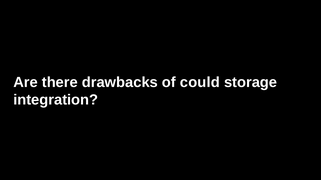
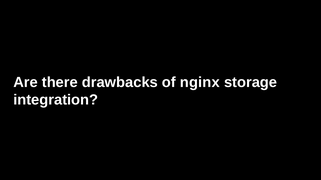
could: could -> nginx (200, 82)
